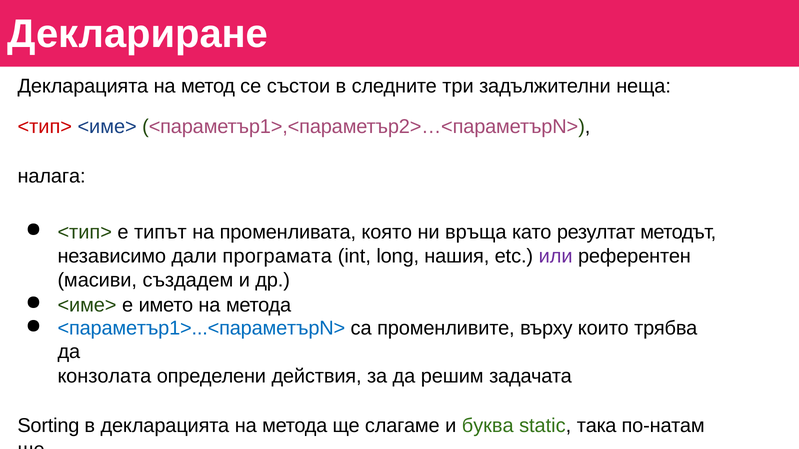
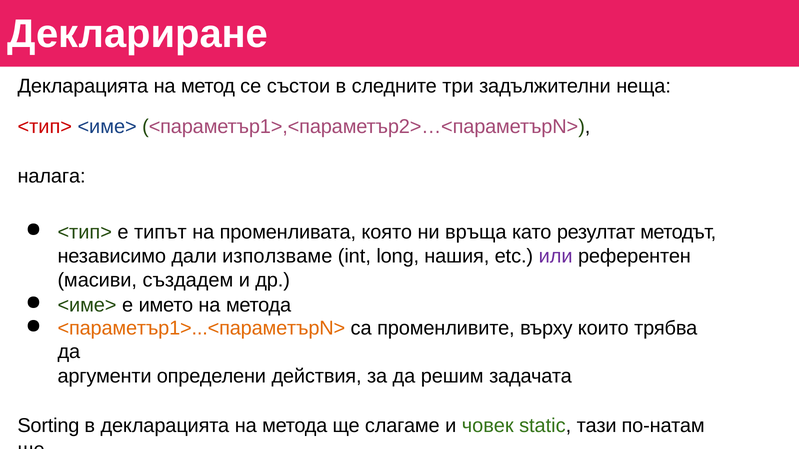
програмата: програмата -> използваме (277, 256)
<параметър1>...<параметърN> colour: blue -> orange (201, 329)
конзолата: конзолата -> аргументи (105, 376)
буква: буква -> човек (488, 426)
така: така -> тази (597, 426)
